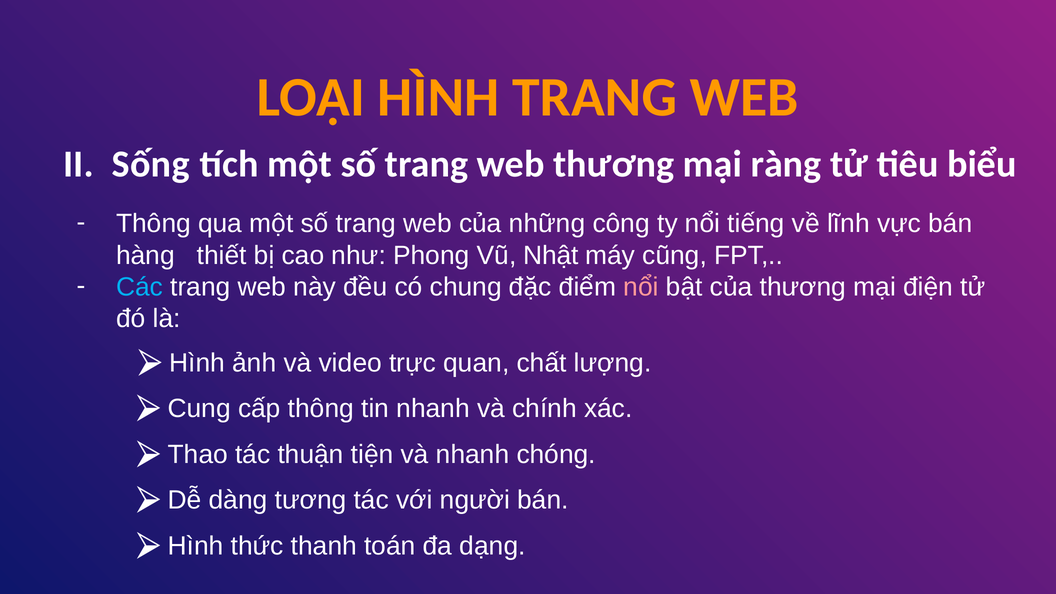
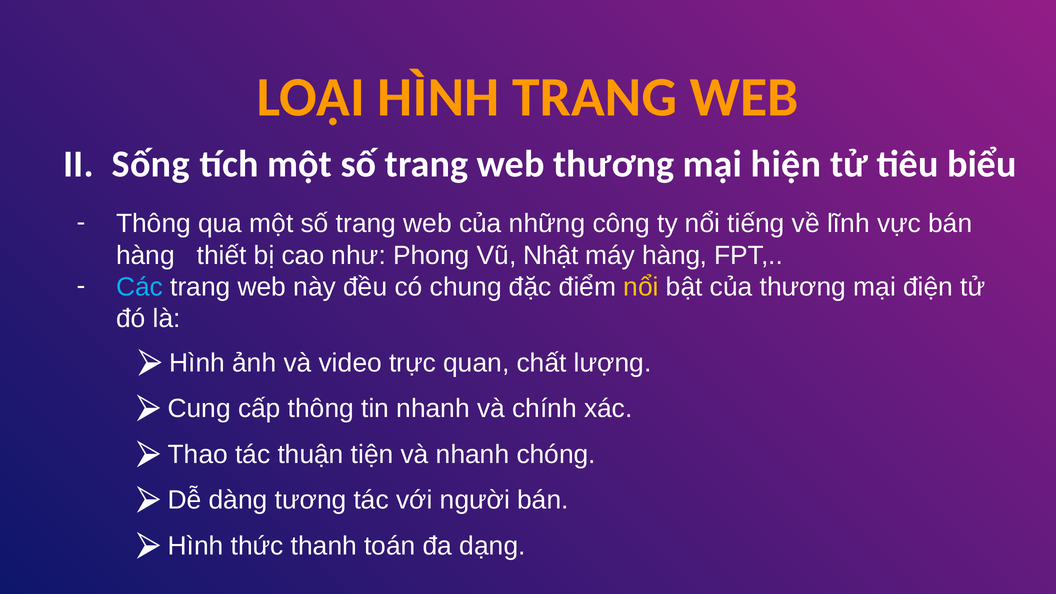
ràng: ràng -> hiện (786, 164)
máy cũng: cũng -> hàng (675, 255)
nổi colour: pink -> yellow (641, 287)
